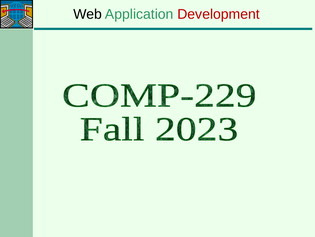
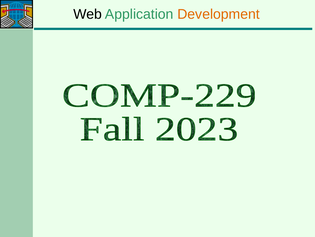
Development colour: red -> orange (219, 14)
